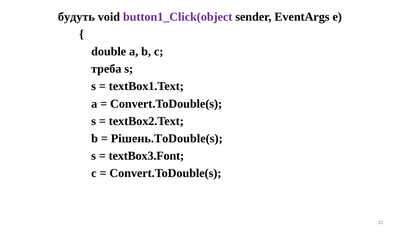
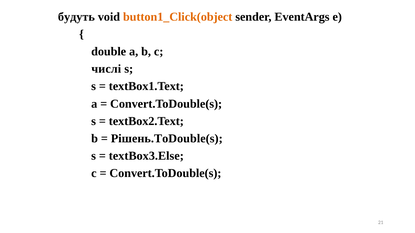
button1_Click(object colour: purple -> orange (178, 17)
треба: треба -> числі (106, 69)
textBox3.Font: textBox3.Font -> textBox3.Else (146, 156)
